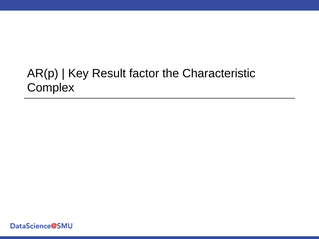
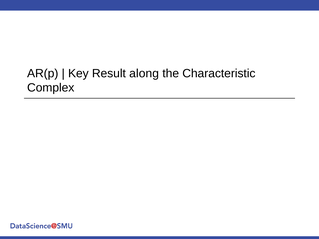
factor: factor -> along (144, 73)
